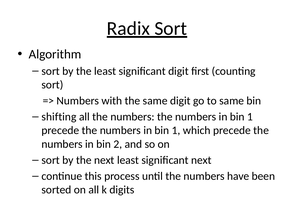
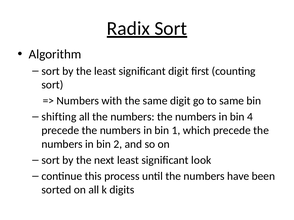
1: 1 -> 4 (250, 117)
significant next: next -> look (201, 160)
